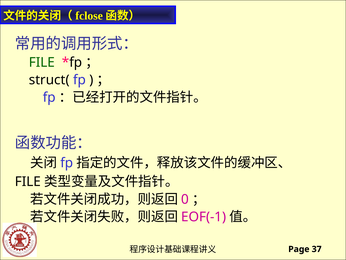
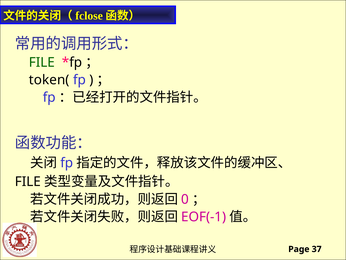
struct(: struct( -> token( (49, 80)
